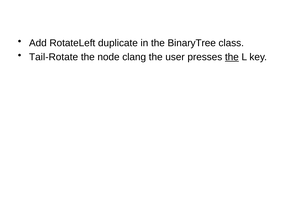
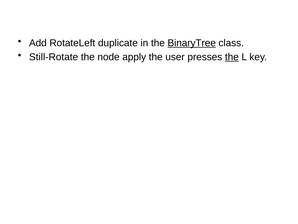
BinaryTree underline: none -> present (192, 43)
Tail-Rotate: Tail-Rotate -> Still-Rotate (54, 57)
clang: clang -> apply (134, 57)
